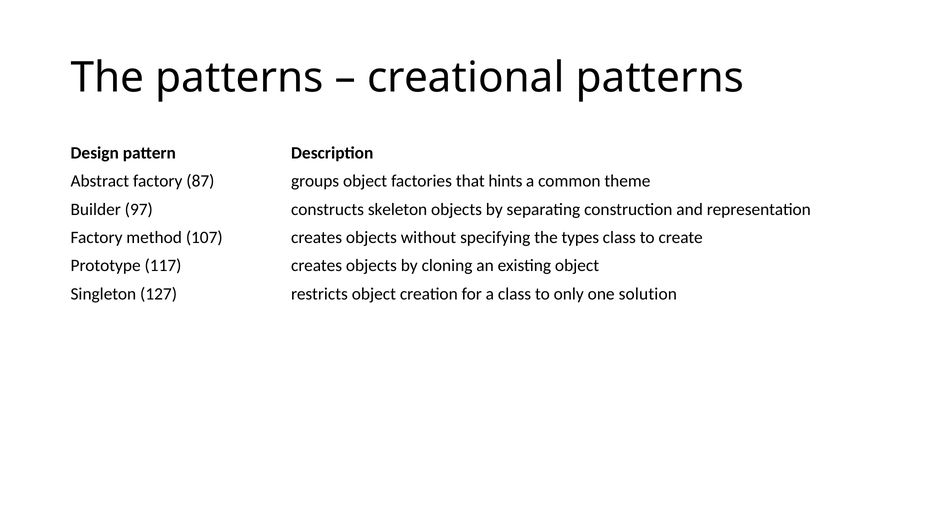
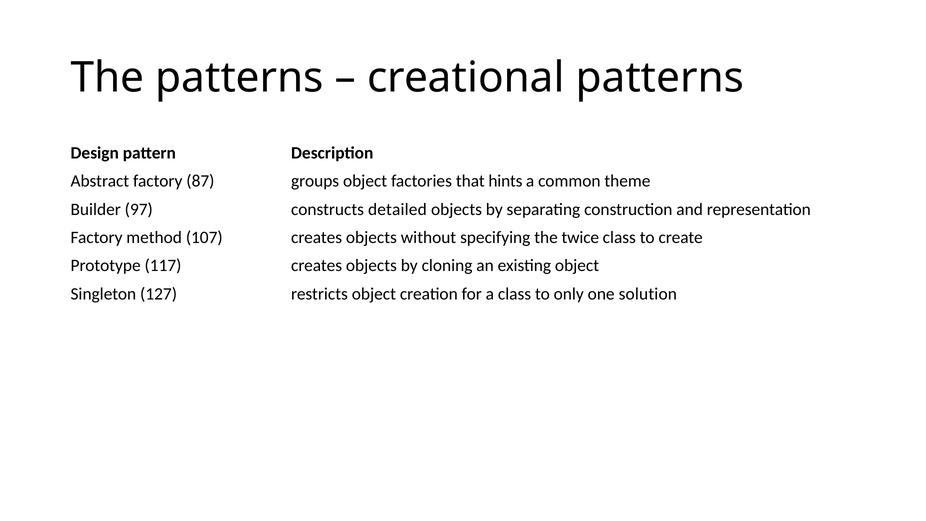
skeleton: skeleton -> detailed (397, 209)
types: types -> twice (580, 237)
